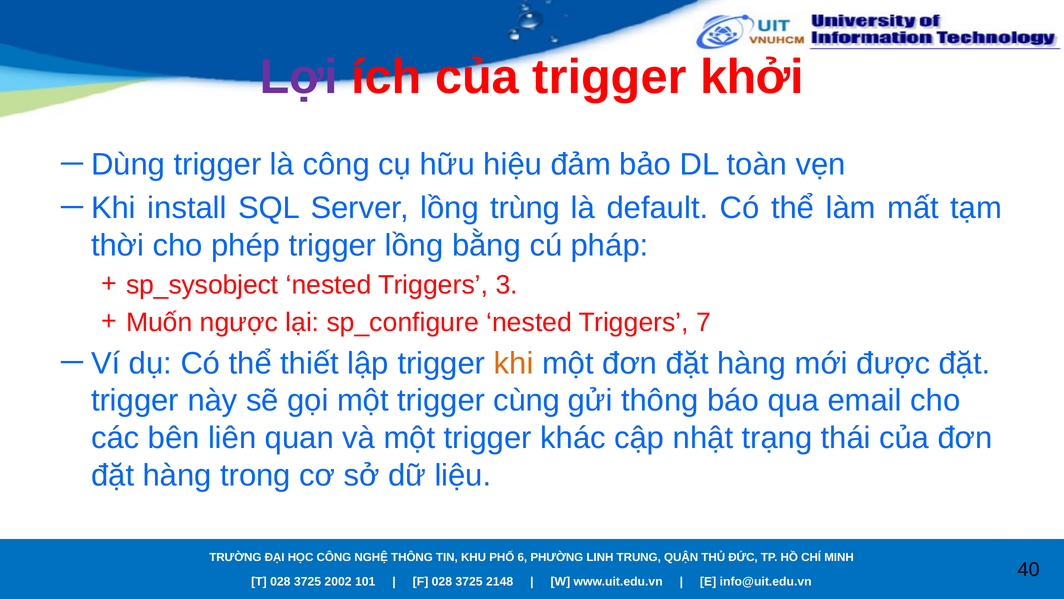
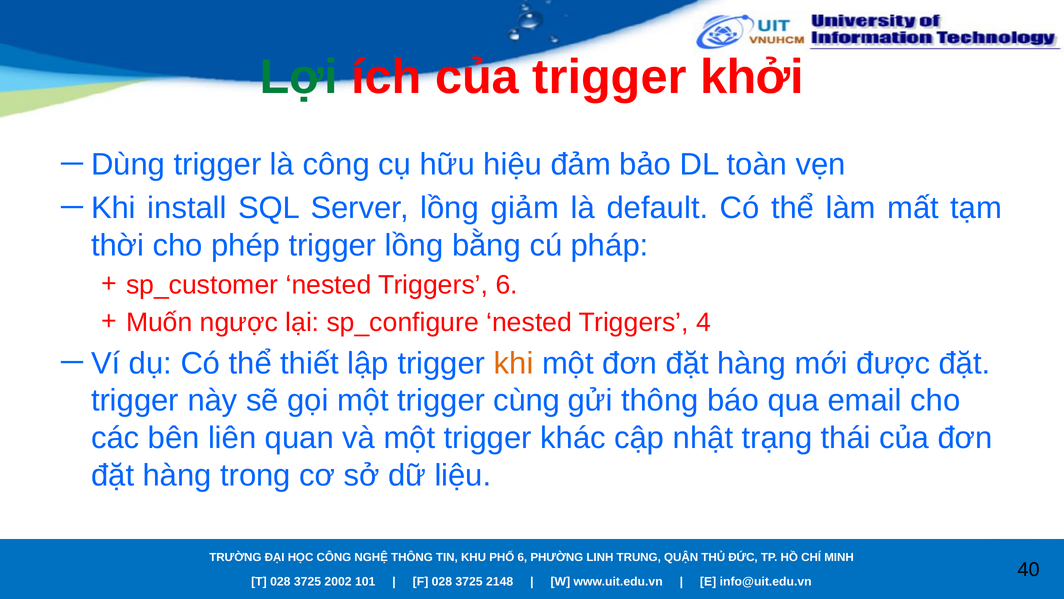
Lợi colour: purple -> green (299, 77)
trùng: trùng -> giảm (525, 208)
sp_sysobject: sp_sysobject -> sp_customer (202, 285)
Triggers 3: 3 -> 6 (507, 285)
7: 7 -> 4 (704, 322)
